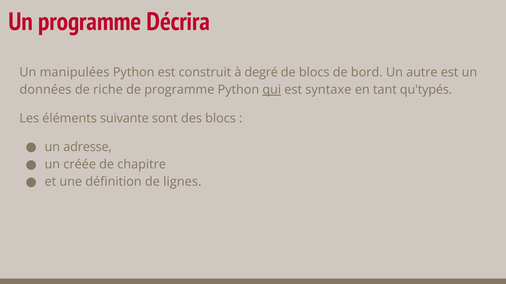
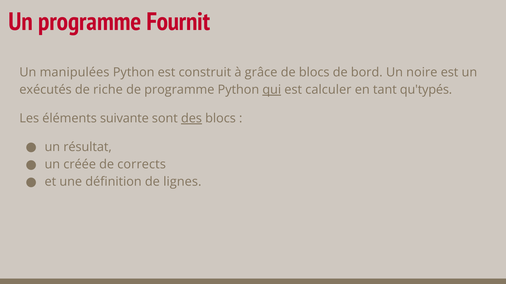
Décrira: Décrira -> Fournit (178, 22)
degré: degré -> grâce (261, 73)
autre: autre -> noire (422, 73)
données: données -> exécutés (46, 90)
syntaxe: syntaxe -> calculer (328, 90)
des underline: none -> present (191, 119)
adresse: adresse -> résultat (88, 147)
chapitre: chapitre -> corrects (142, 165)
